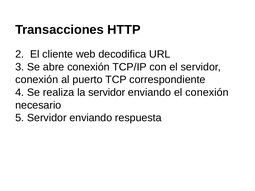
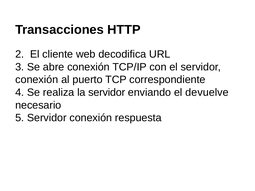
el conexión: conexión -> devuelve (207, 93)
5 Servidor enviando: enviando -> conexión (91, 118)
